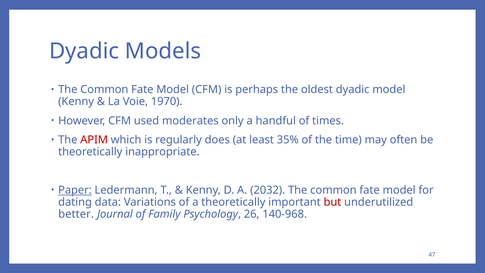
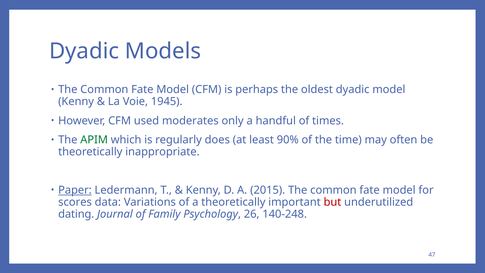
1970: 1970 -> 1945 (167, 102)
APIM colour: red -> green (94, 140)
35%: 35% -> 90% (288, 140)
2032: 2032 -> 2015 (268, 190)
dating: dating -> scores (75, 202)
better: better -> dating (76, 214)
140‑968: 140‑968 -> 140‑248 (285, 214)
